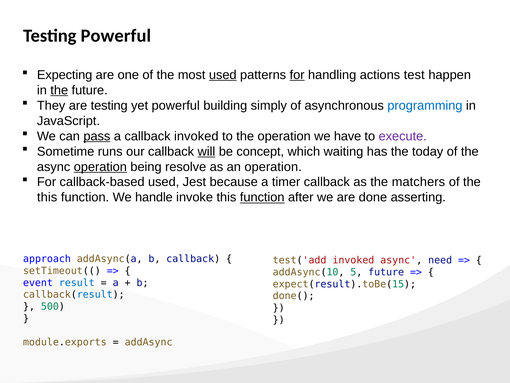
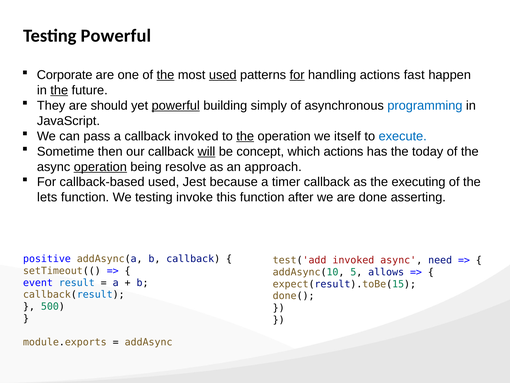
Expecting: Expecting -> Corporate (65, 75)
the underline: none -> present (165, 75)
test: test -> fast (414, 75)
are testing: testing -> should (109, 105)
powerful underline: none -> present (176, 105)
pass underline: present -> none (97, 136)
the underline: none -> present (245, 136)
have: have -> itself (347, 136)
execute colour: purple -> blue (403, 136)
runs: runs -> then (110, 151)
which waiting: waiting -> actions (343, 151)
an operation: operation -> approach (273, 167)
matchers: matchers -> executing (419, 182)
this: this -> lets (47, 197)
We handle: handle -> testing (154, 197)
function underline: present -> none (262, 197)
approach: approach -> positive (47, 259)
5 future: future -> allows (386, 272)
